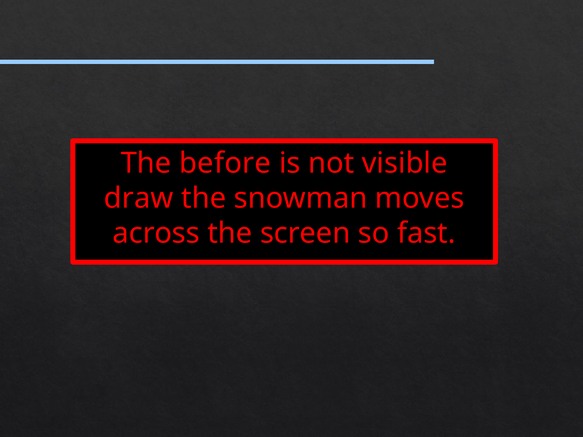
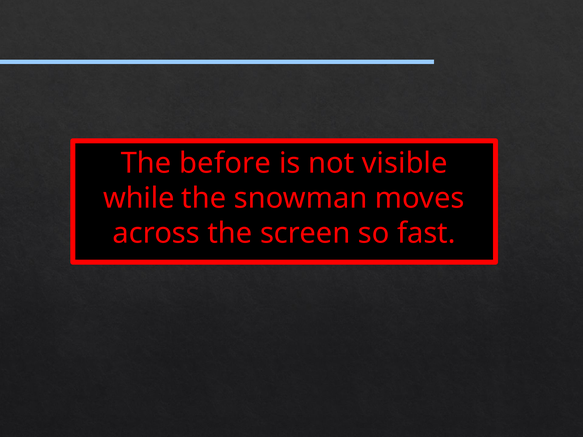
draw: draw -> while (139, 198)
